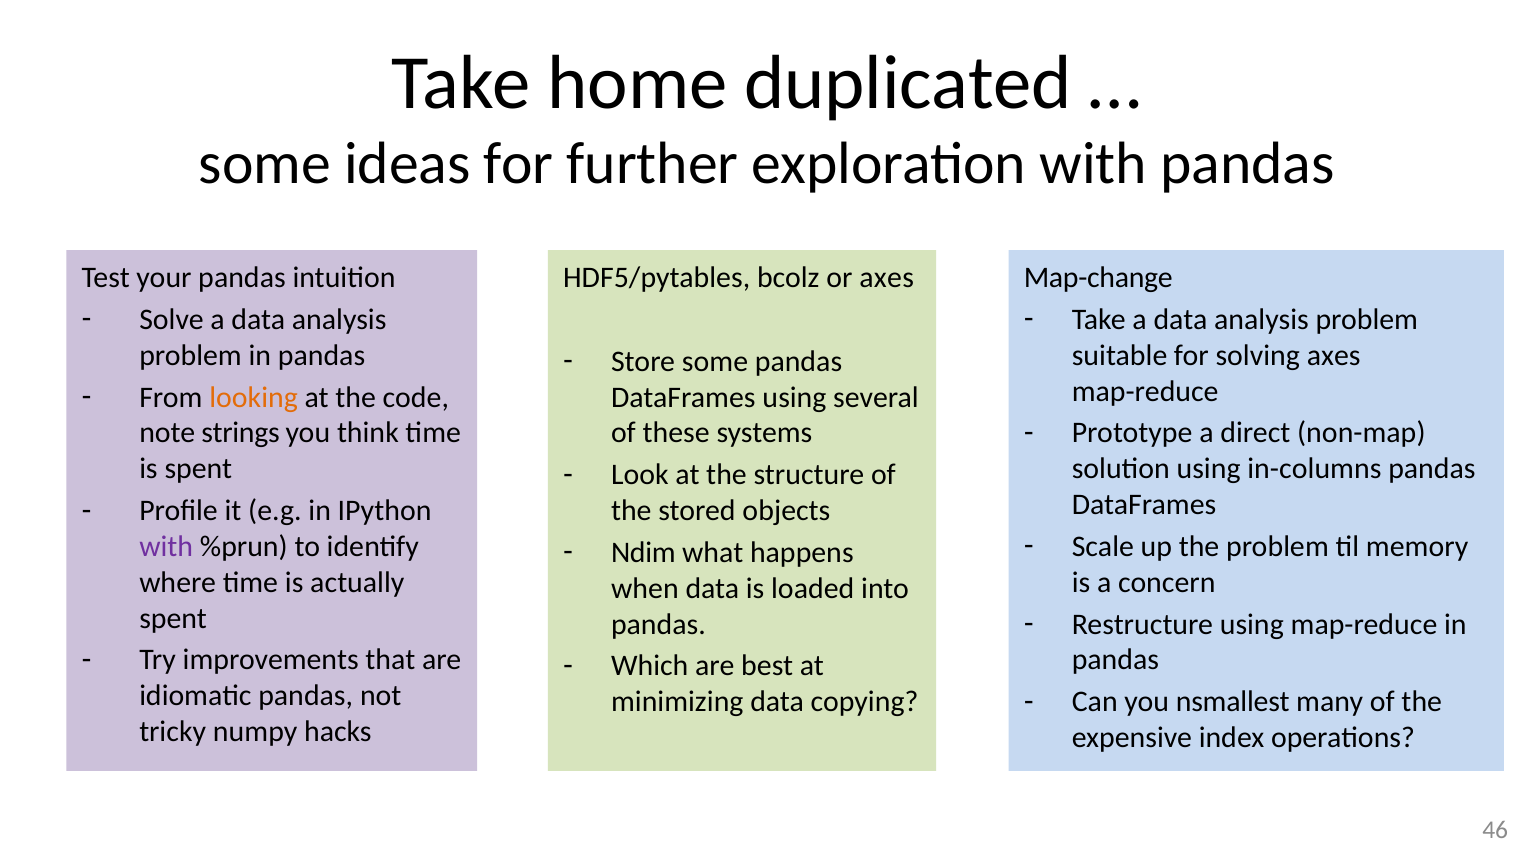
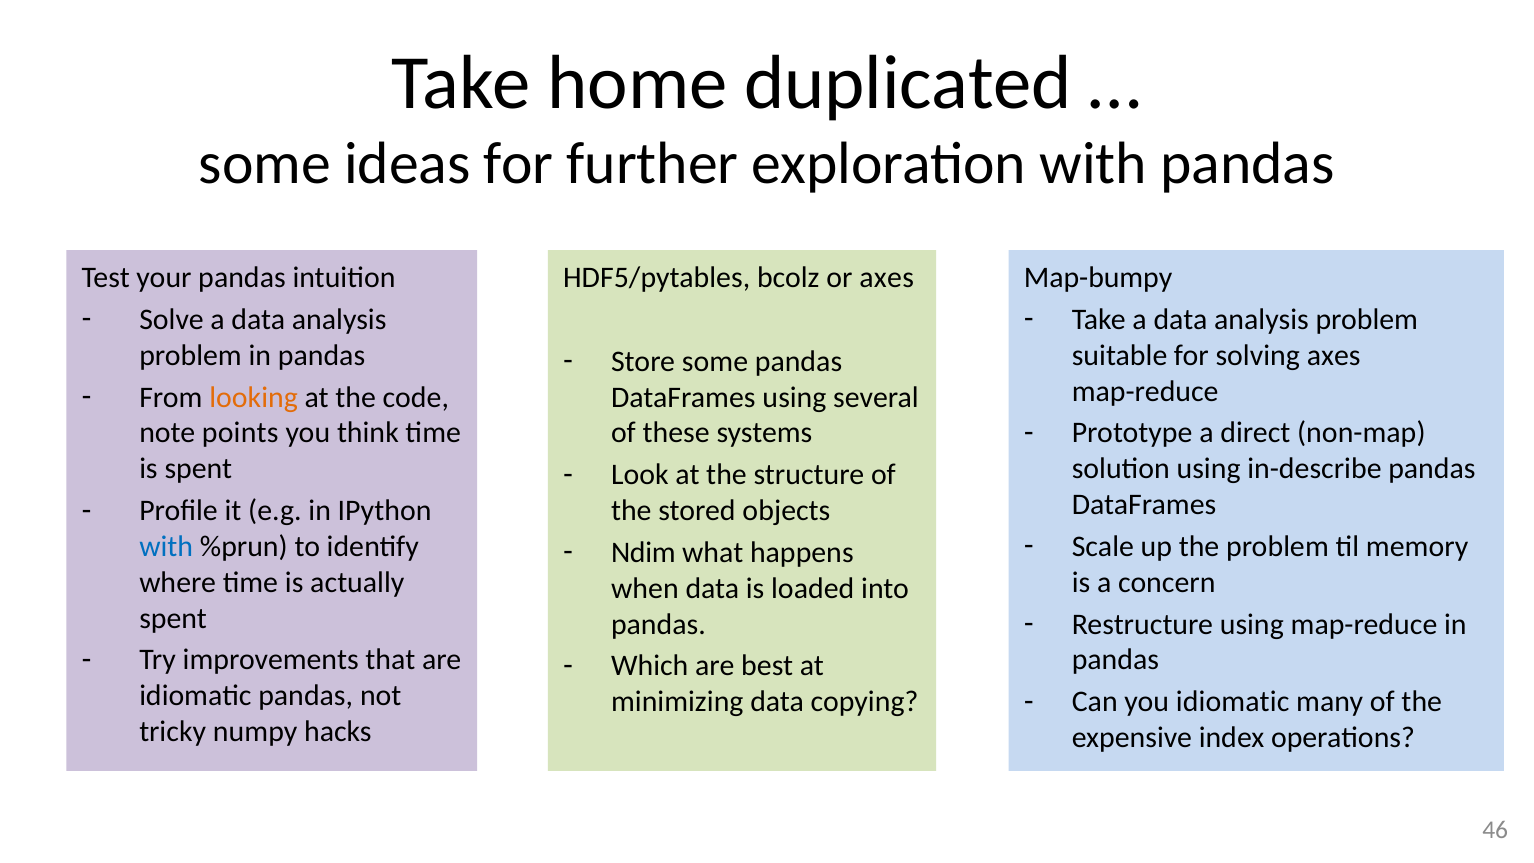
Map-change: Map-change -> Map-bumpy (1098, 278)
strings: strings -> points (240, 433)
in-columns: in-columns -> in-describe (1314, 469)
with colour: purple -> blue (166, 547)
you nsmallest: nsmallest -> idiomatic (1233, 702)
